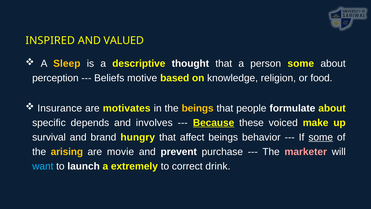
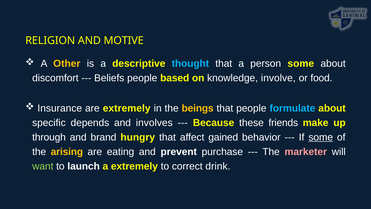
INSPIRED: INSPIRED -> RELIGION (50, 40)
VALUED: VALUED -> MOTIVE (124, 40)
Sleep: Sleep -> Other (67, 64)
thought colour: white -> light blue (190, 64)
perception: perception -> discomfort (55, 78)
Beliefs motive: motive -> people (142, 78)
religion: religion -> involve (278, 78)
are motivates: motivates -> extremely (127, 108)
formulate colour: white -> light blue (292, 108)
Because underline: present -> none (214, 123)
voiced: voiced -> friends (283, 123)
survival: survival -> through (49, 137)
affect beings: beings -> gained (223, 137)
movie: movie -> eating (121, 152)
want colour: light blue -> light green (43, 166)
